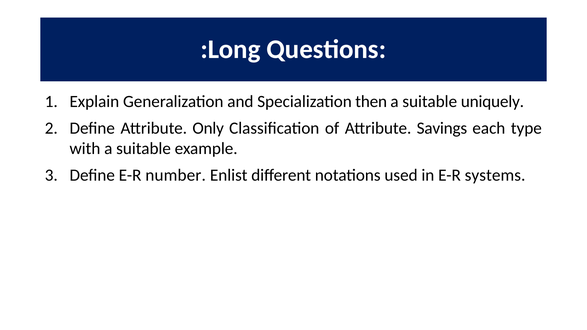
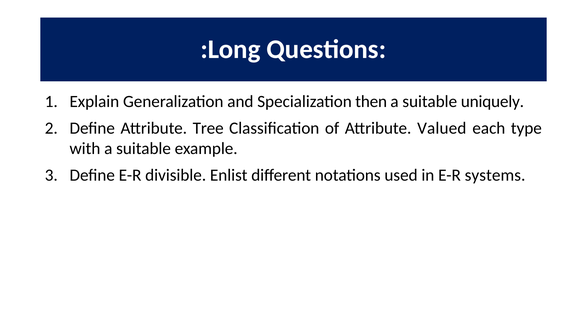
Only: Only -> Tree (208, 128)
Savings: Savings -> Valued (442, 128)
number: number -> divisible (176, 175)
